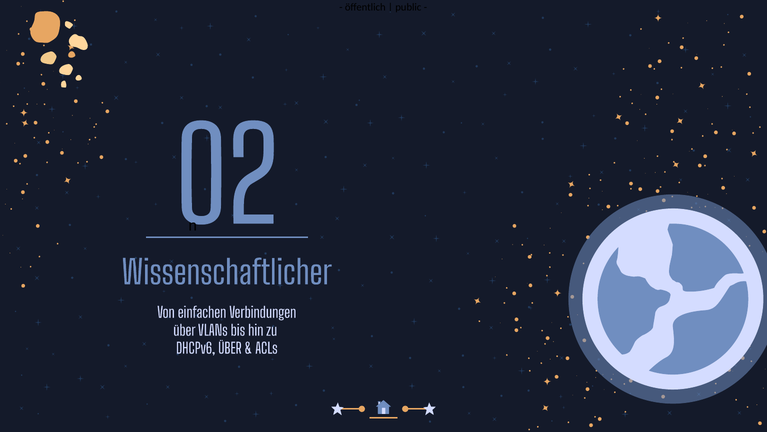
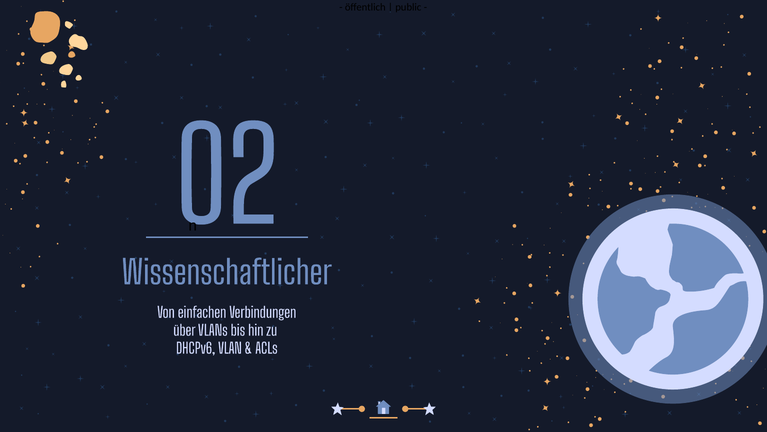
DHCPv6 ÜBER: ÜBER -> VLAN (230, 348)
